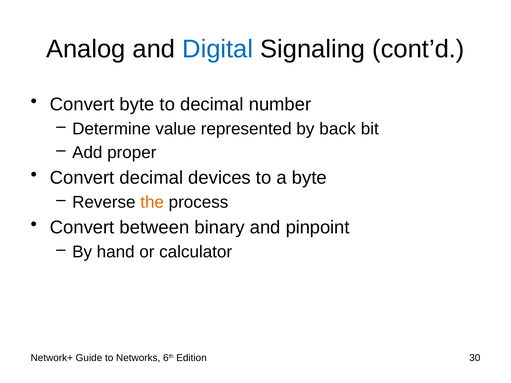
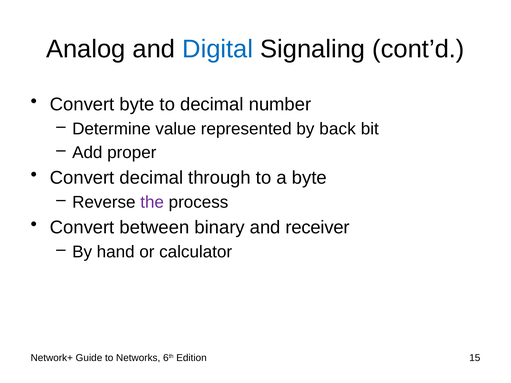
devices: devices -> through (220, 178)
the colour: orange -> purple (152, 202)
pinpoint: pinpoint -> receiver (318, 227)
30: 30 -> 15 (475, 358)
